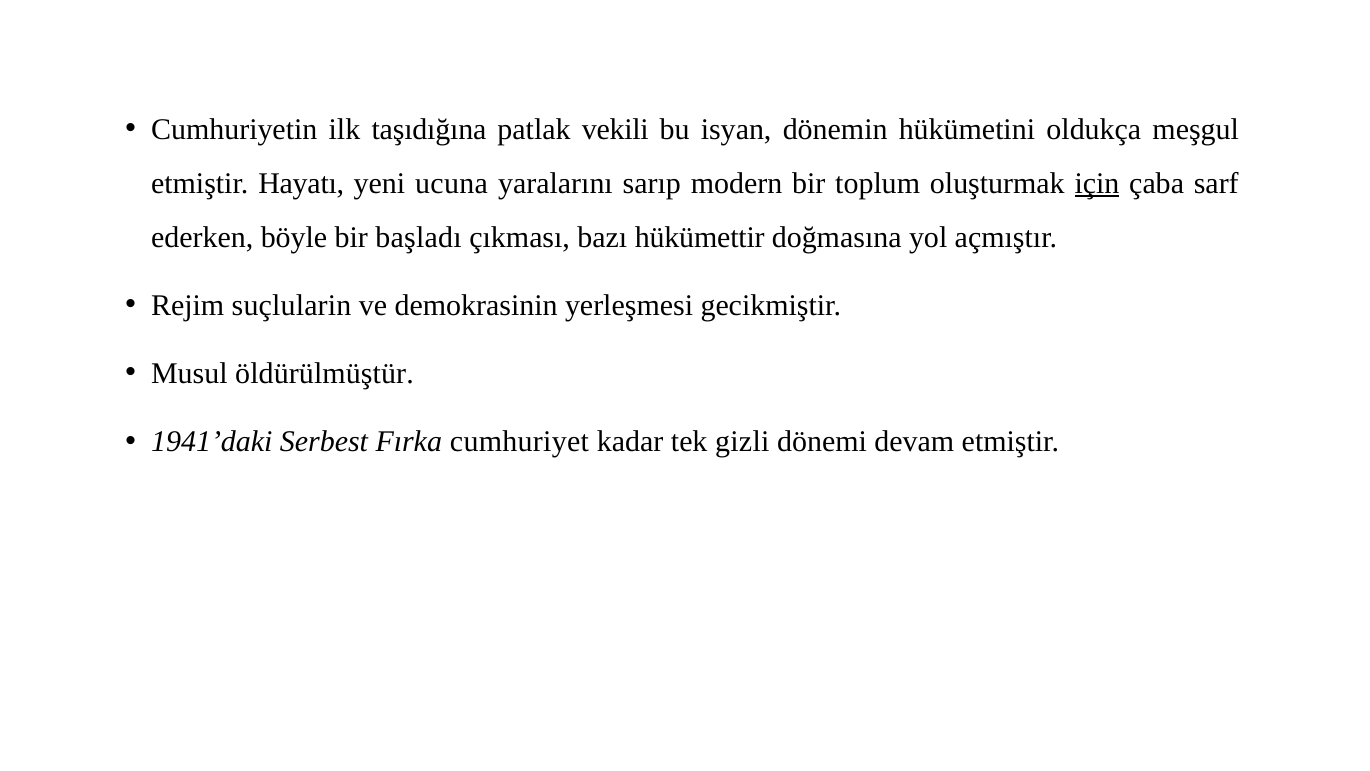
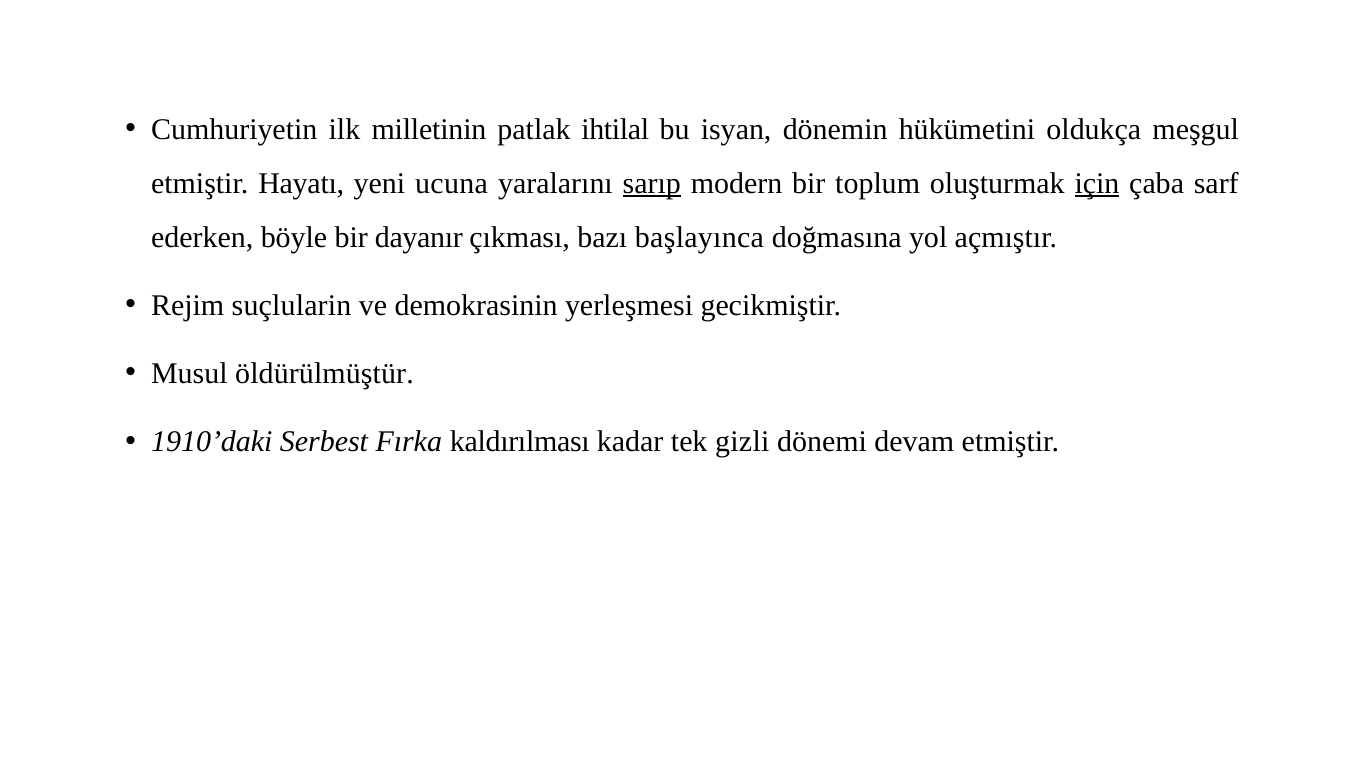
taşıdığına: taşıdığına -> milletinin (429, 129)
vekili: vekili -> ihtilal (615, 129)
sarıp underline: none -> present (652, 183)
başladı: başladı -> dayanır (419, 237)
hükümettir: hükümettir -> başlayınca (699, 237)
1941’daki: 1941’daki -> 1910’daki (212, 442)
cumhuriyet: cumhuriyet -> kaldırılması (520, 442)
